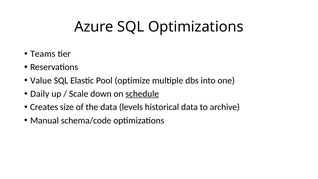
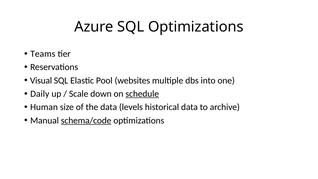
Value: Value -> Visual (41, 80)
optimize: optimize -> websites (132, 80)
Creates: Creates -> Human (44, 107)
schema/code underline: none -> present (86, 120)
